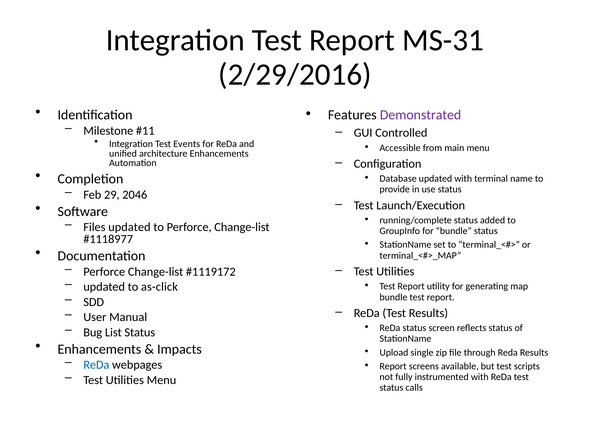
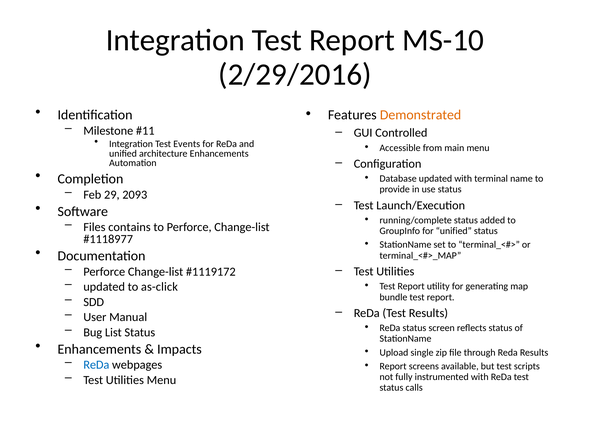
MS-31: MS-31 -> MS-10 (443, 40)
Demonstrated colour: purple -> orange (421, 115)
2046: 2046 -> 2093 (135, 194)
Files updated: updated -> contains (129, 227)
for bundle: bundle -> unified (454, 231)
